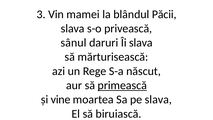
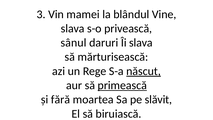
Păcii: Păcii -> Vine (164, 14)
născut underline: none -> present (144, 71)
vine: vine -> fără (60, 99)
pe slava: slava -> slăvit (158, 99)
